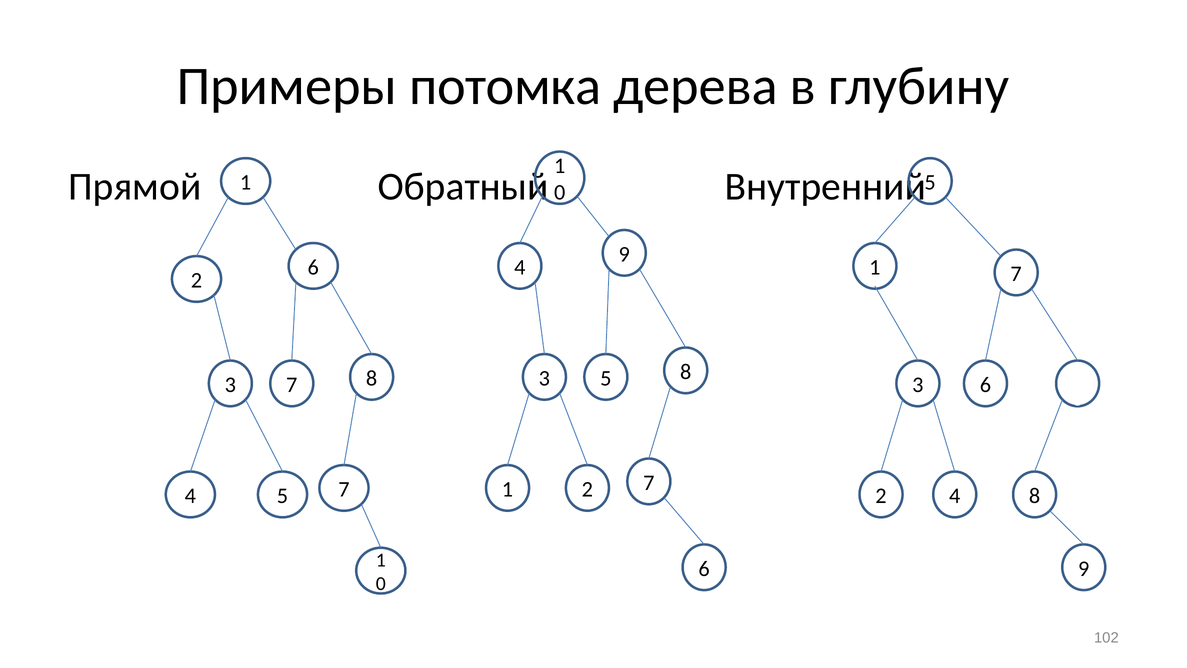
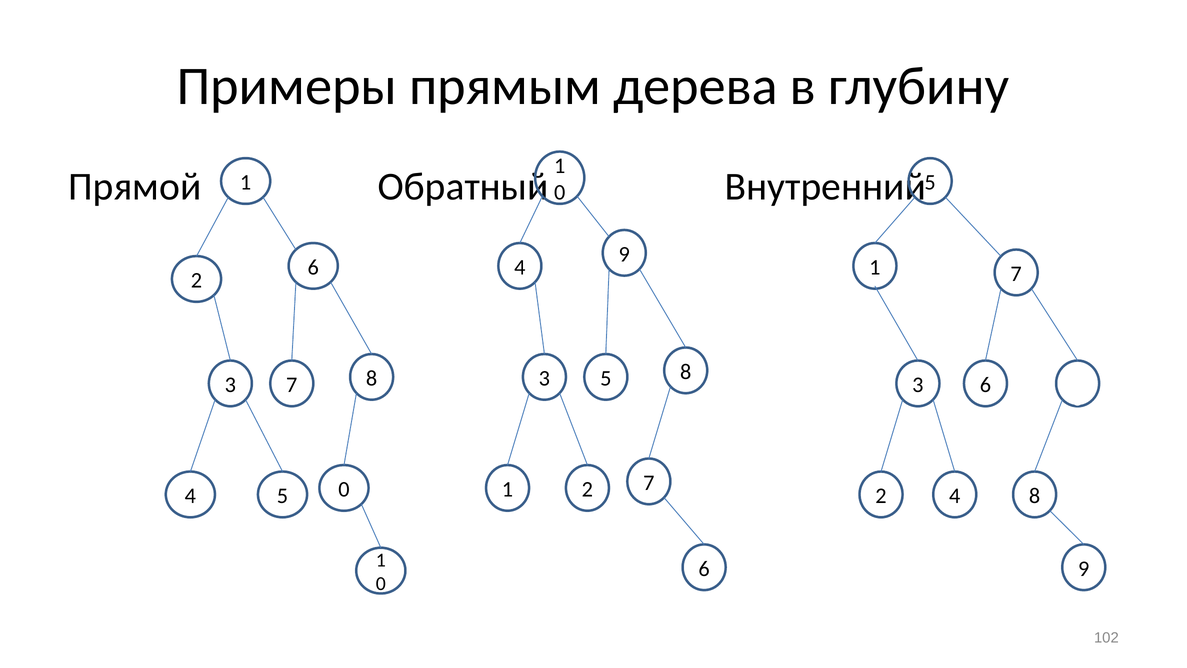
потомка: потомка -> прямым (505, 86)
4 7: 7 -> 0 (344, 489)
